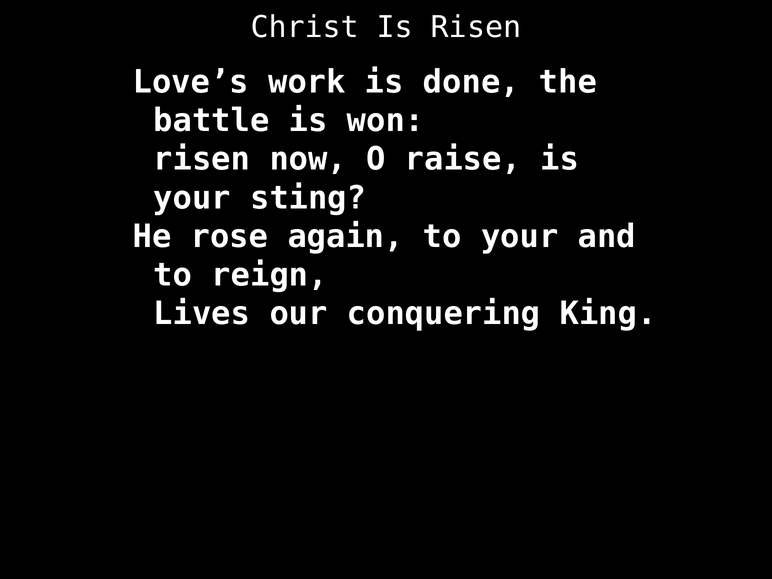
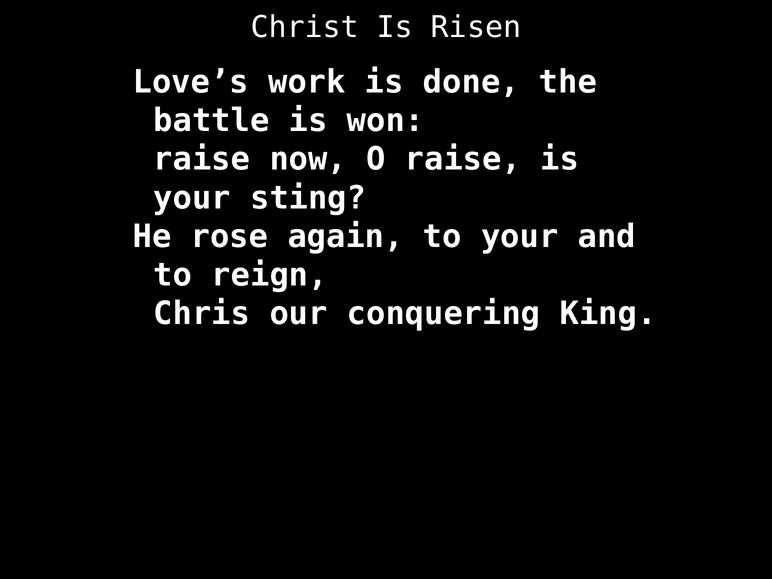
risen: risen -> raise (202, 159)
Lives: Lives -> Chris (202, 314)
